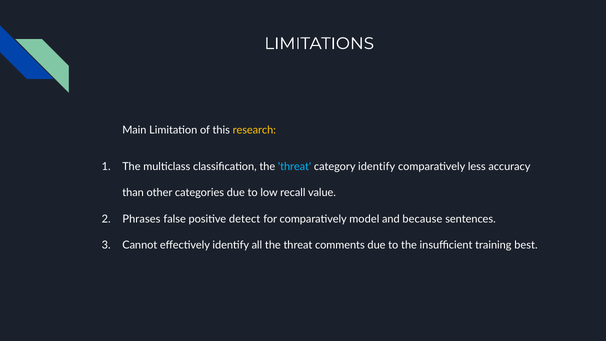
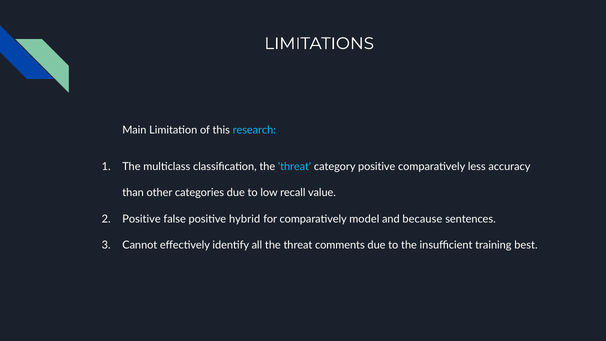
research colour: yellow -> light blue (254, 130)
category identify: identify -> positive (377, 167)
Phrases: Phrases -> Positive (142, 219)
detect: detect -> hybrid (245, 219)
